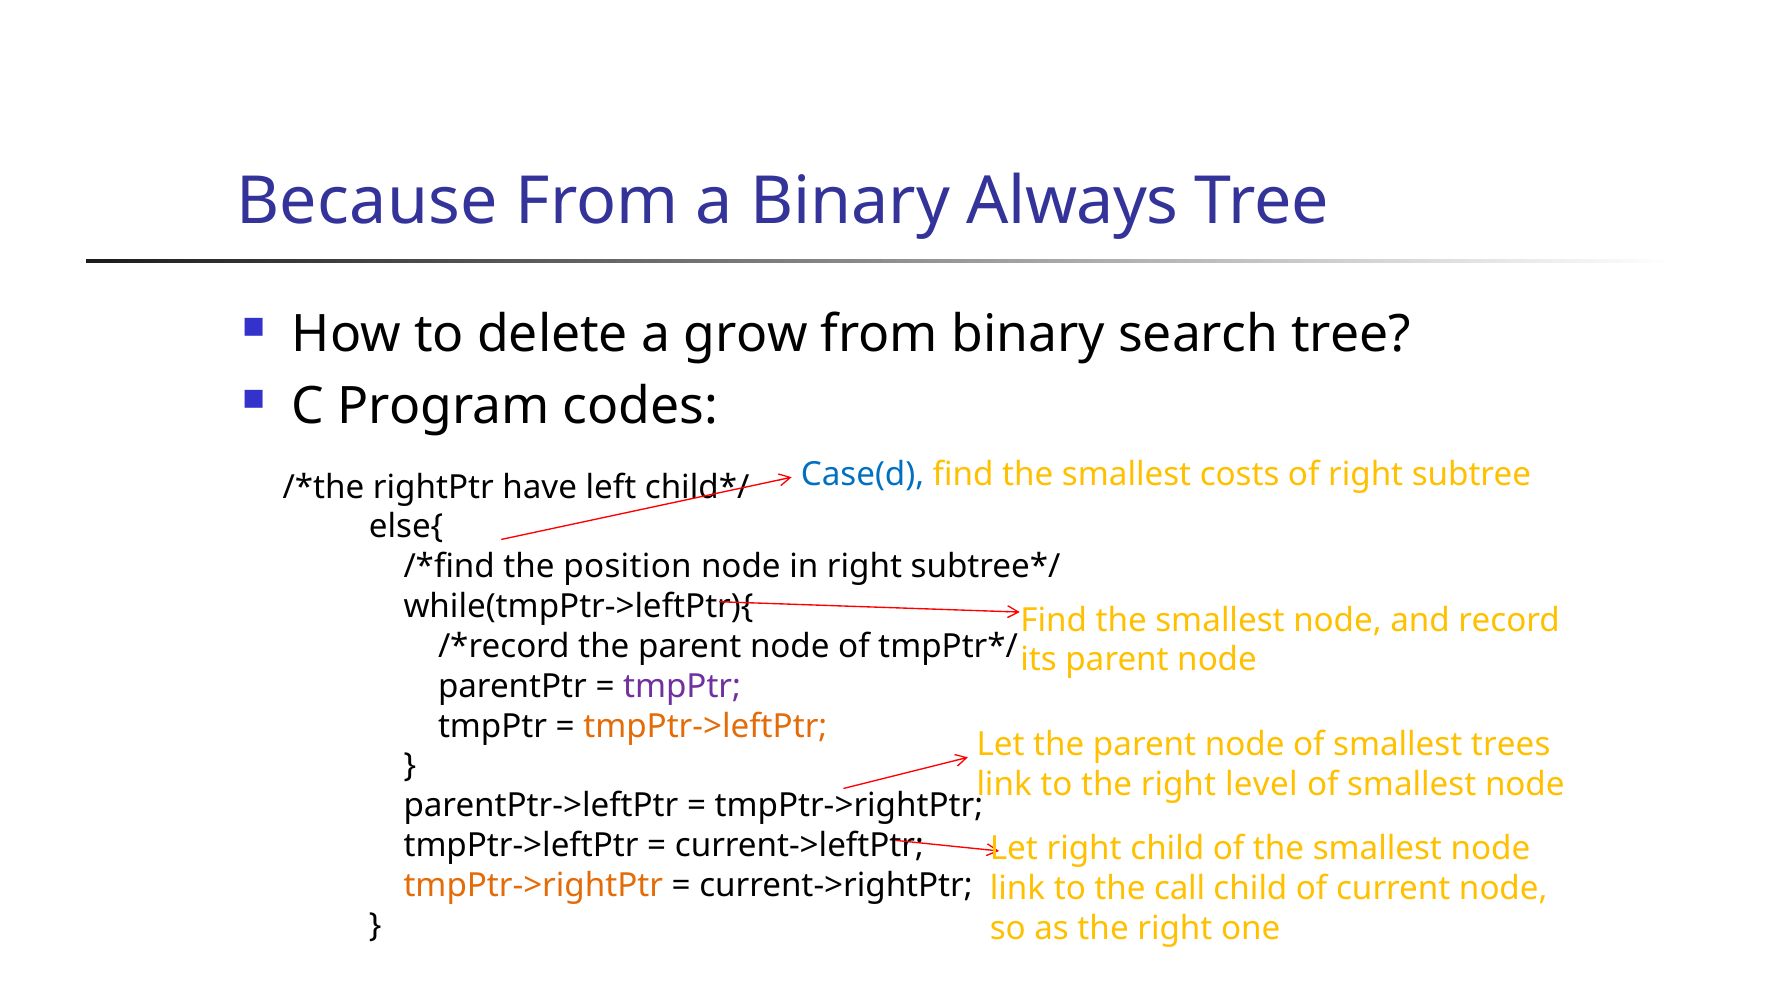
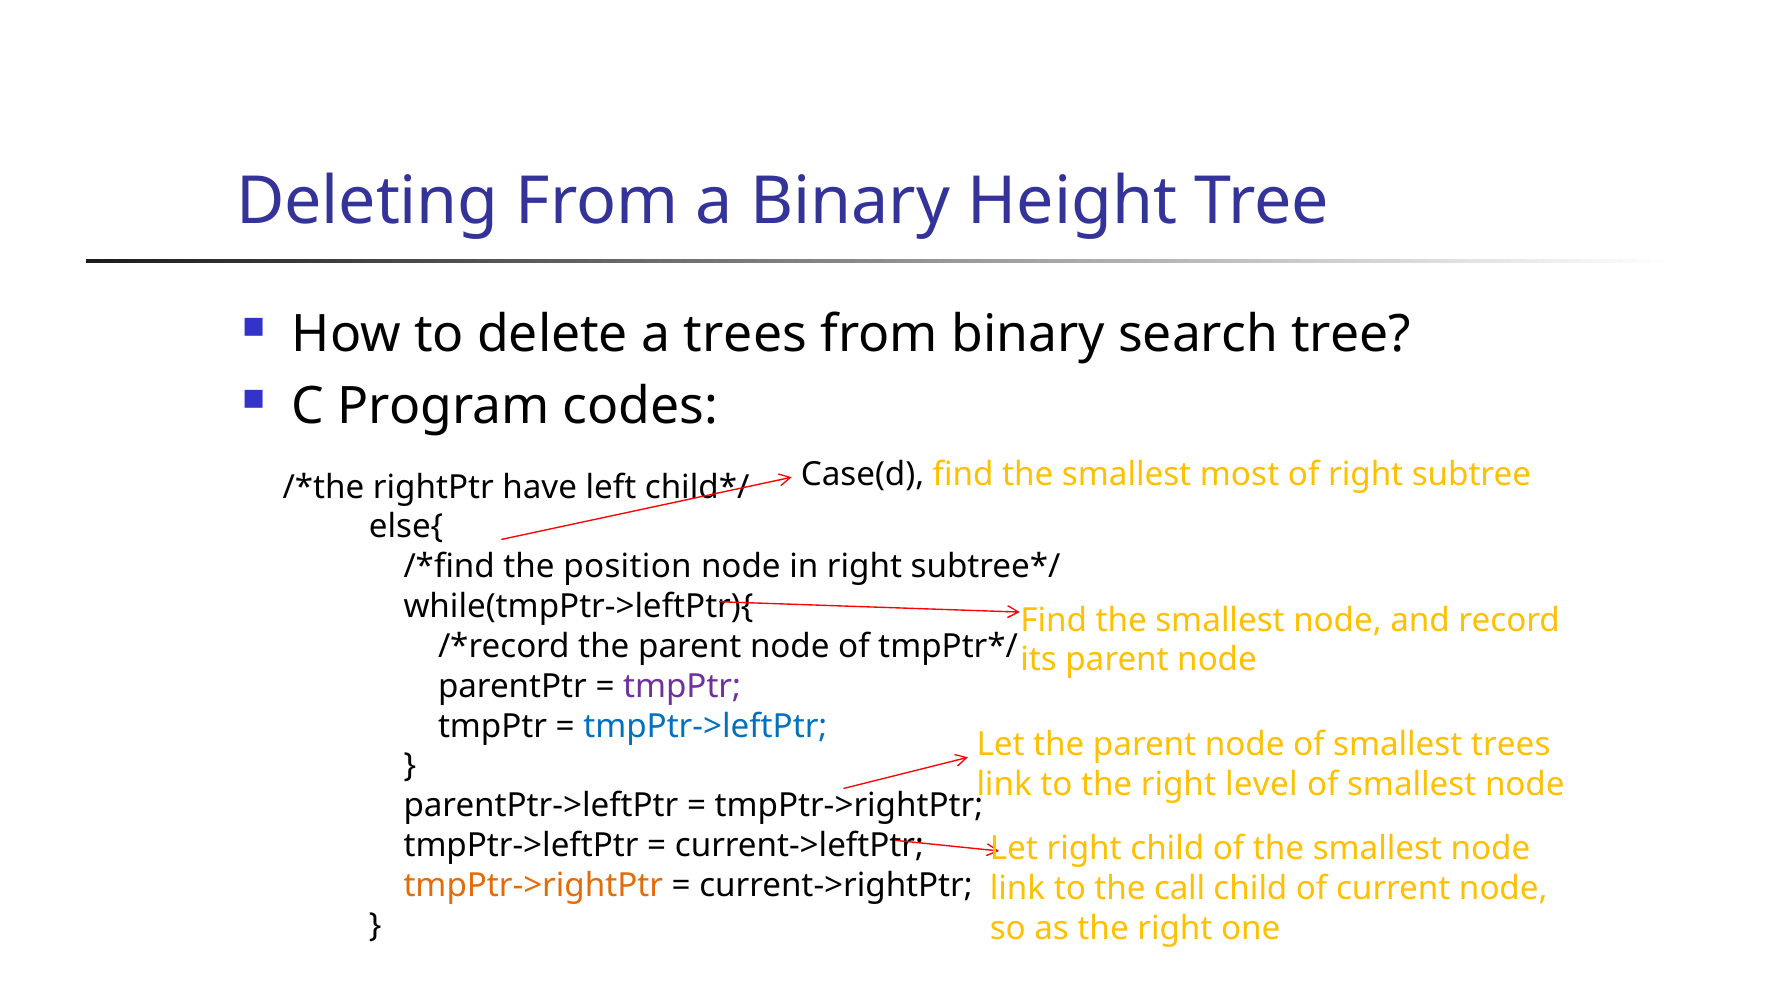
Because: Because -> Deleting (367, 201)
Always: Always -> Height (1072, 201)
a grow: grow -> trees (746, 334)
Case(d colour: blue -> black (863, 475)
costs: costs -> most (1240, 475)
tmpPtr->leftPtr colour: orange -> blue (705, 726)
